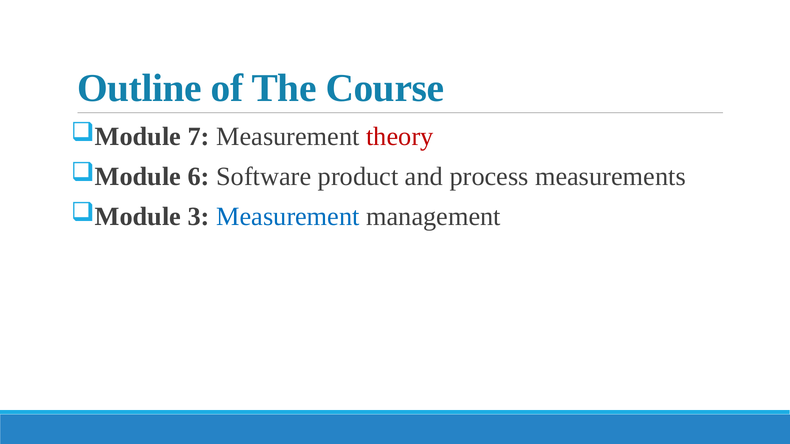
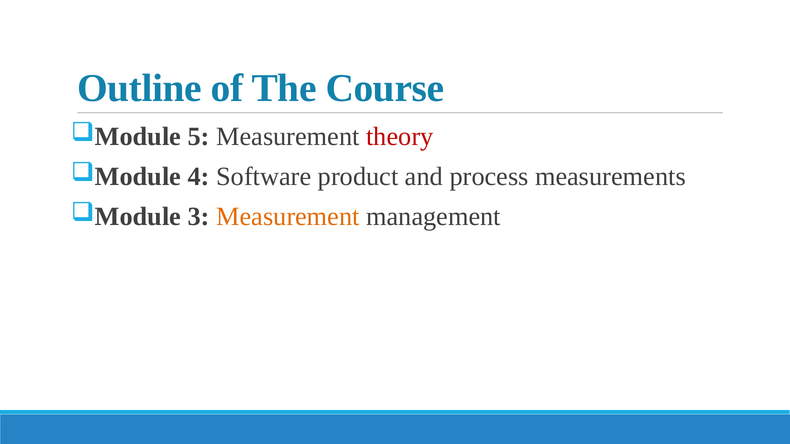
7: 7 -> 5 (199, 137)
6: 6 -> 4 (199, 177)
Measurement colour: blue -> orange (288, 217)
